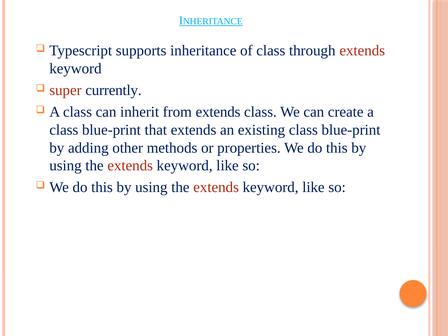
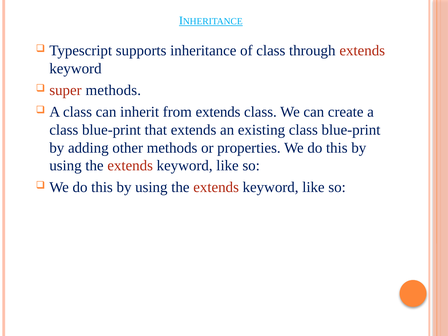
super currently: currently -> methods (113, 90)
